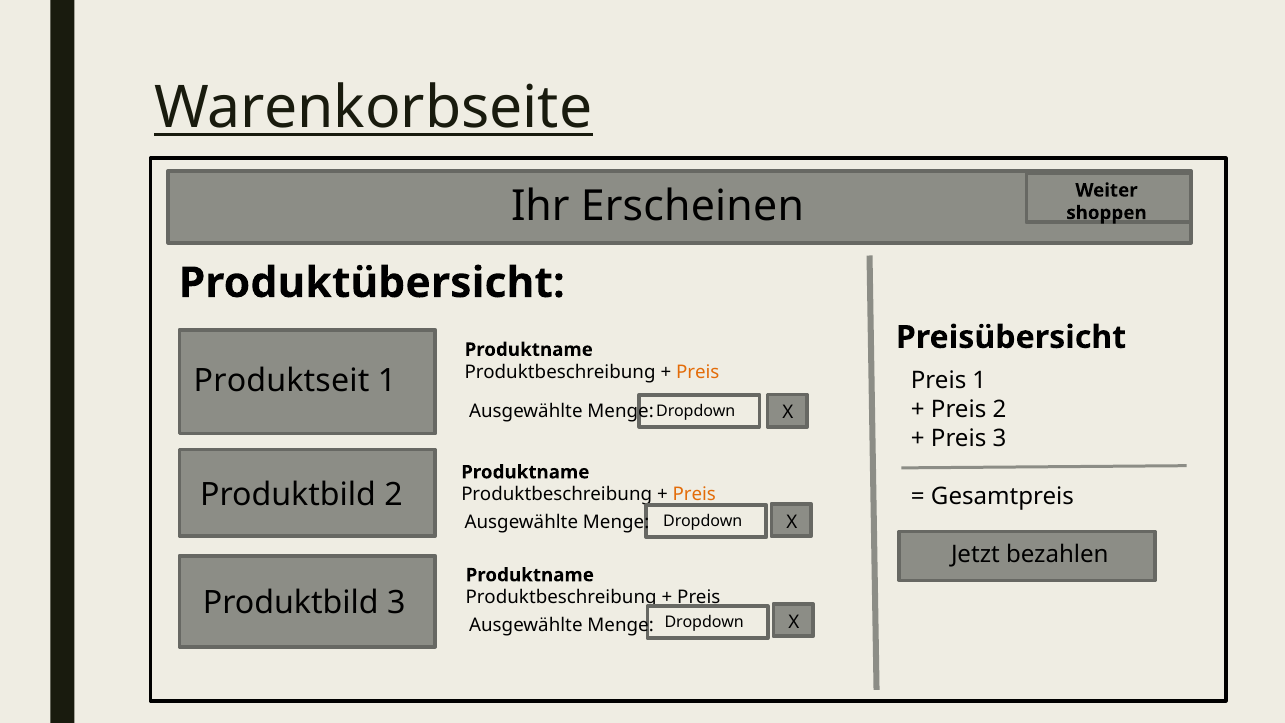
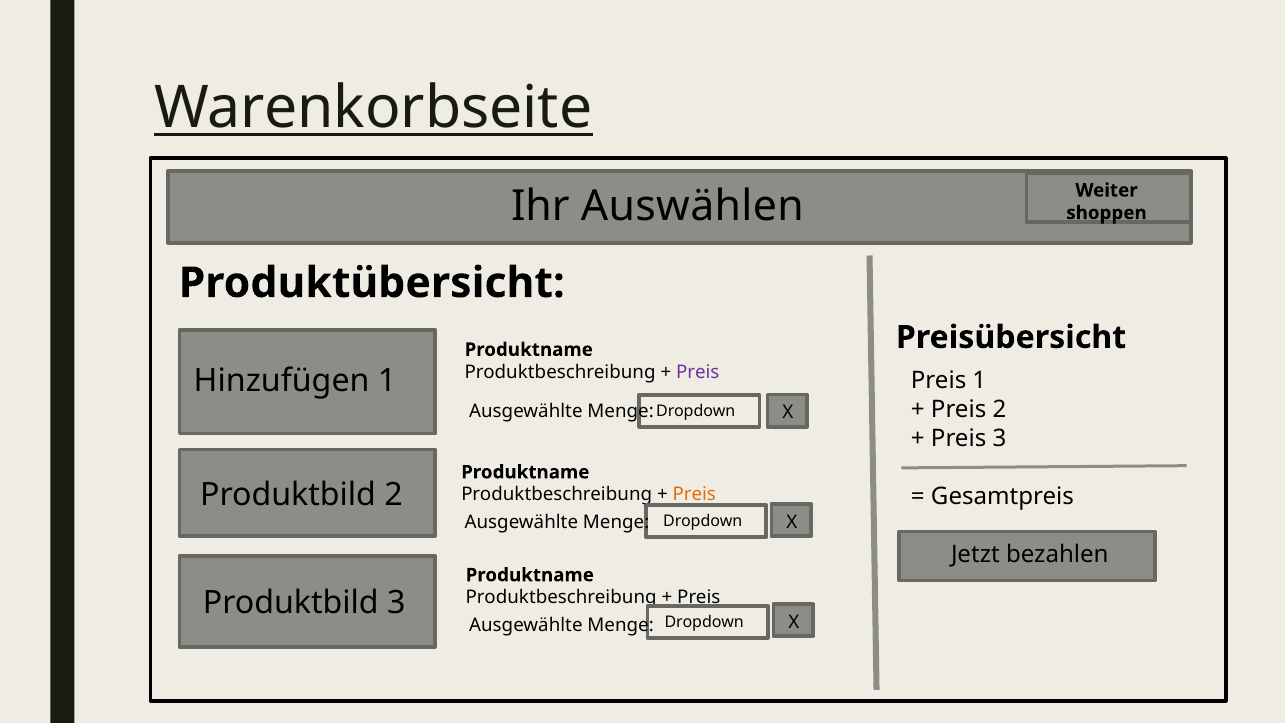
Erscheinen: Erscheinen -> Auswählen (692, 207)
Preis colour: orange -> purple (698, 372)
Produktseit: Produktseit -> Hinzufügen (282, 381)
